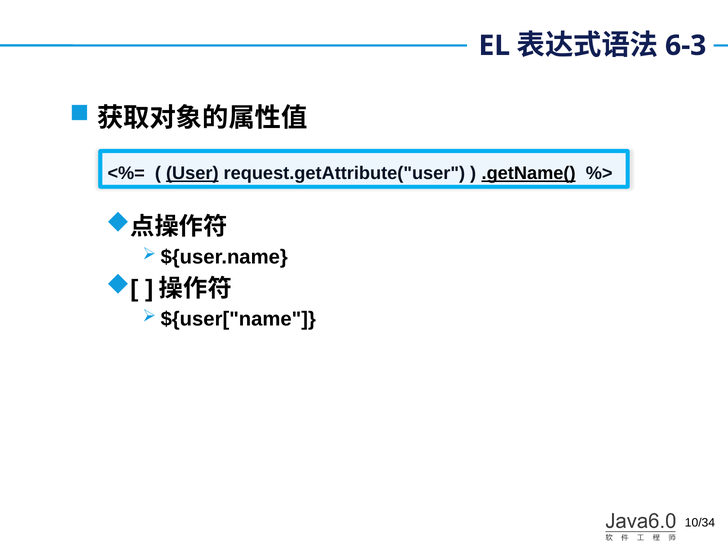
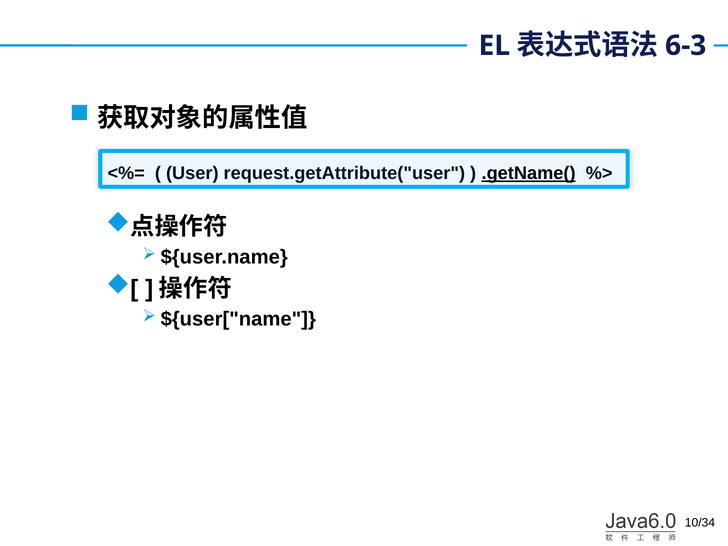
User underline: present -> none (192, 173)
